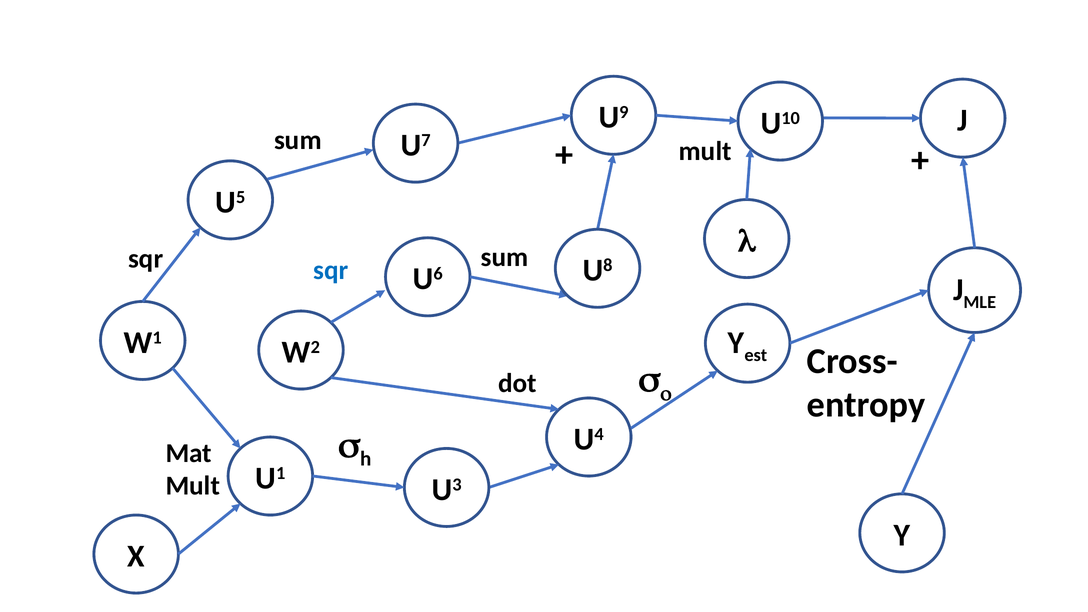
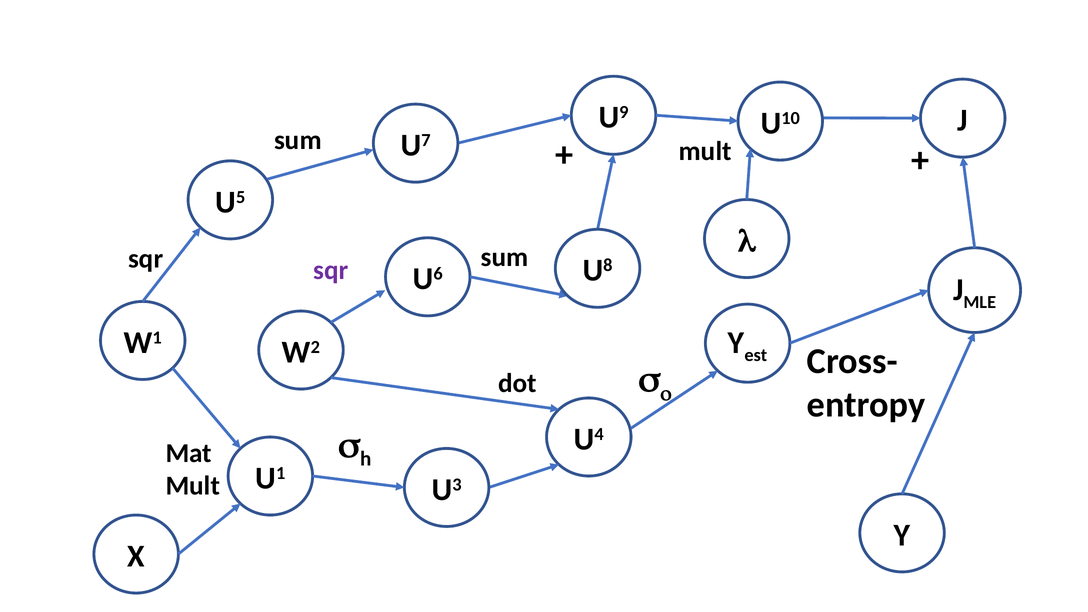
sqr colour: blue -> purple (331, 270)
